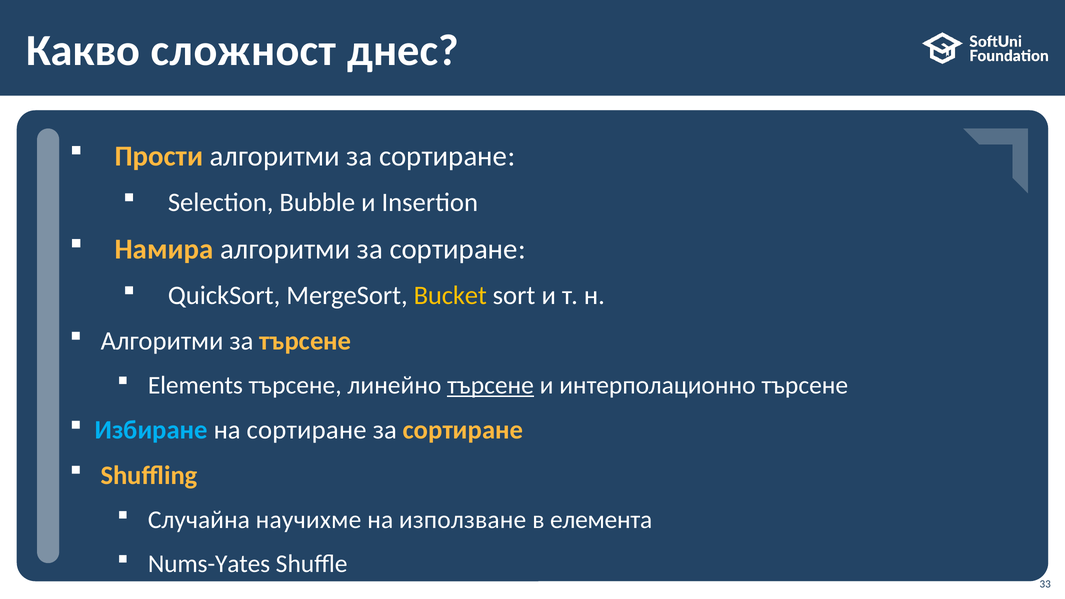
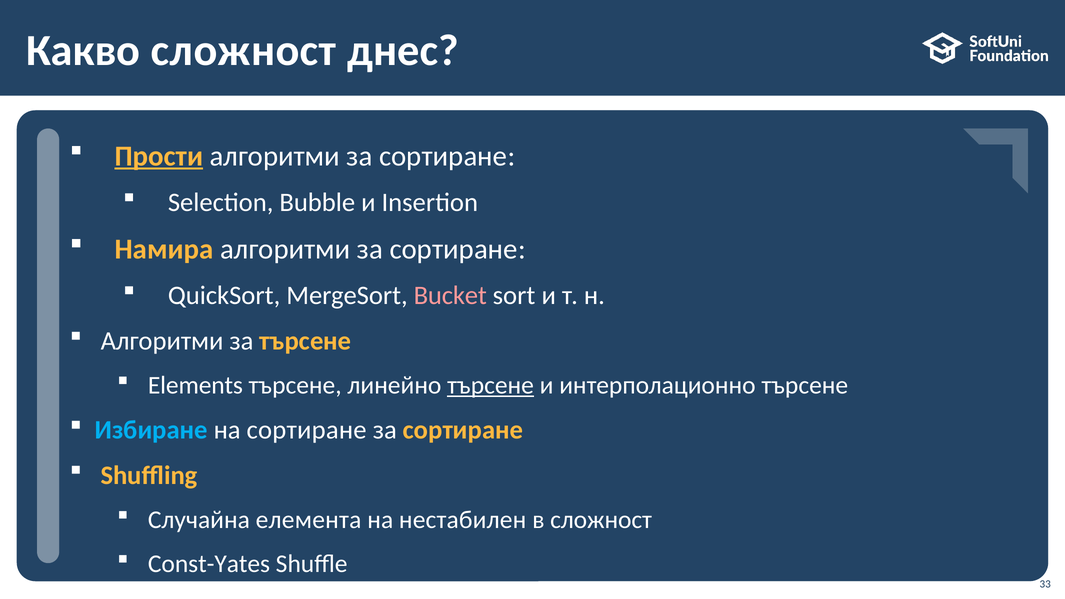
Прости underline: none -> present (159, 156)
Bucket colour: yellow -> pink (450, 296)
научихме: научихме -> елемента (309, 520)
използване: използване -> нестабилен (463, 520)
в елемента: елемента -> сложност (601, 520)
Nums-Yates: Nums-Yates -> Const-Yates (209, 564)
